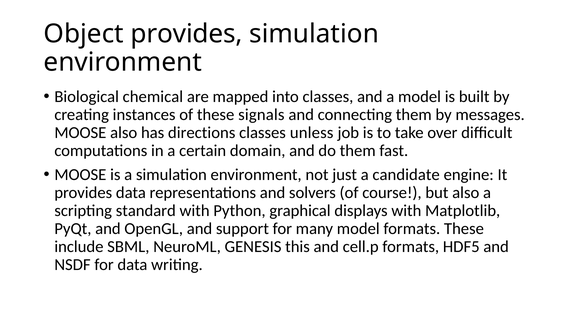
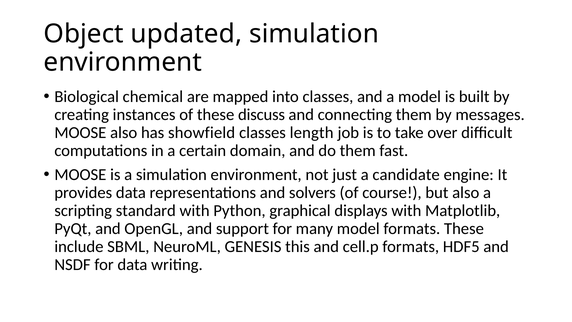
Object provides: provides -> updated (186, 34)
signals: signals -> discuss (262, 115)
directions: directions -> showfield (202, 133)
unless: unless -> length (312, 133)
